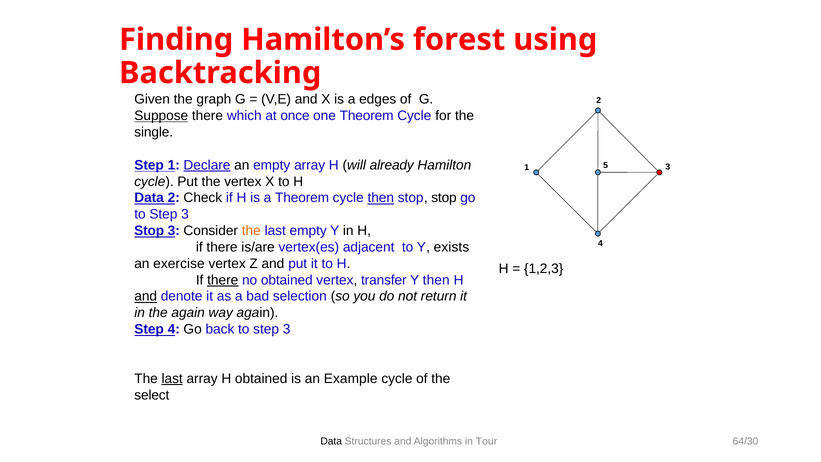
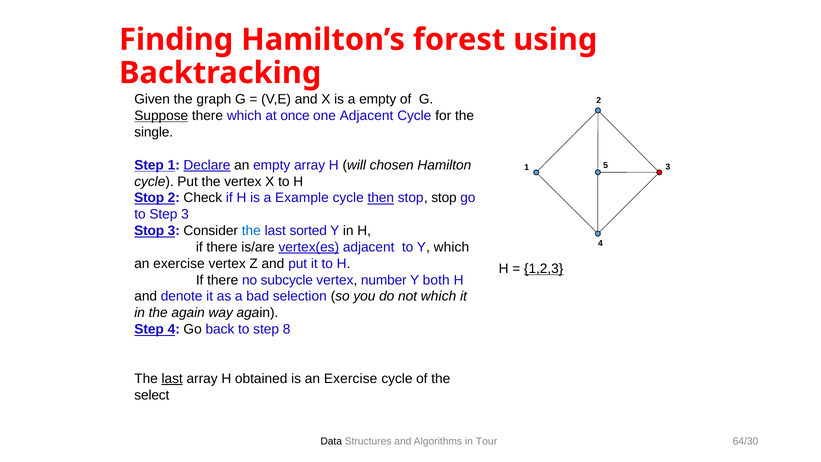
a edges: edges -> empty (378, 99)
one Theorem: Theorem -> Adjacent (367, 116)
already: already -> chosen (392, 165)
Data: Data -> Stop (149, 198)
a Theorem: Theorem -> Example (302, 198)
the colour: orange -> blue (251, 231)
last empty: empty -> sorted (308, 231)
vertex(es underline: none -> present (309, 247)
Y exists: exists -> which (451, 247)
1,2,3 underline: none -> present (544, 269)
there underline: present -> none (223, 280)
no obtained: obtained -> subcycle (287, 280)
transfer: transfer -> number (384, 280)
Y then: then -> both (436, 280)
and underline: present -> none (146, 296)
not return: return -> which (439, 296)
back to step 3: 3 -> 8 (287, 329)
is an Example: Example -> Exercise (351, 378)
